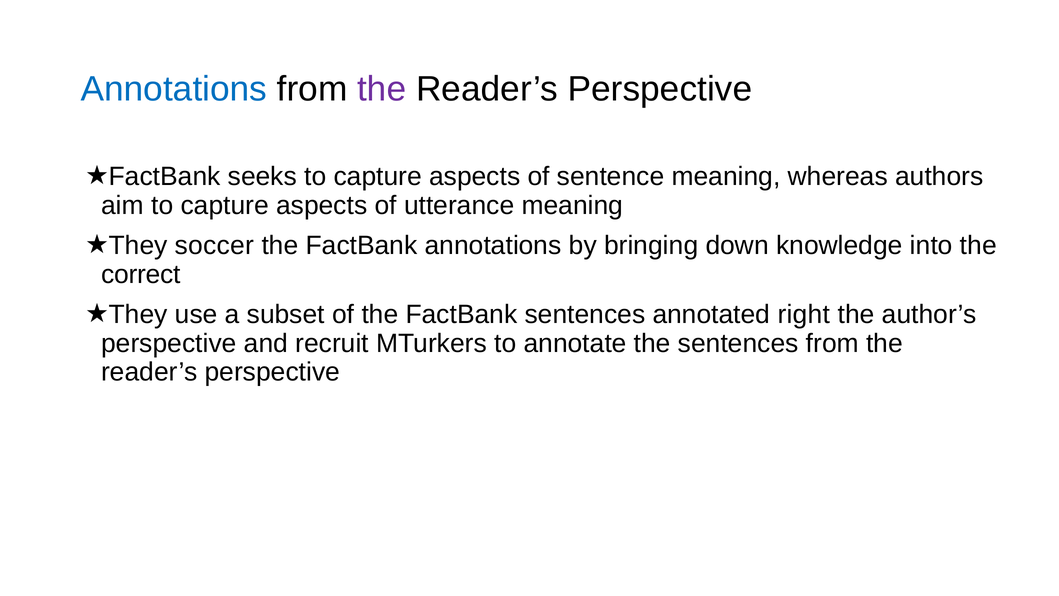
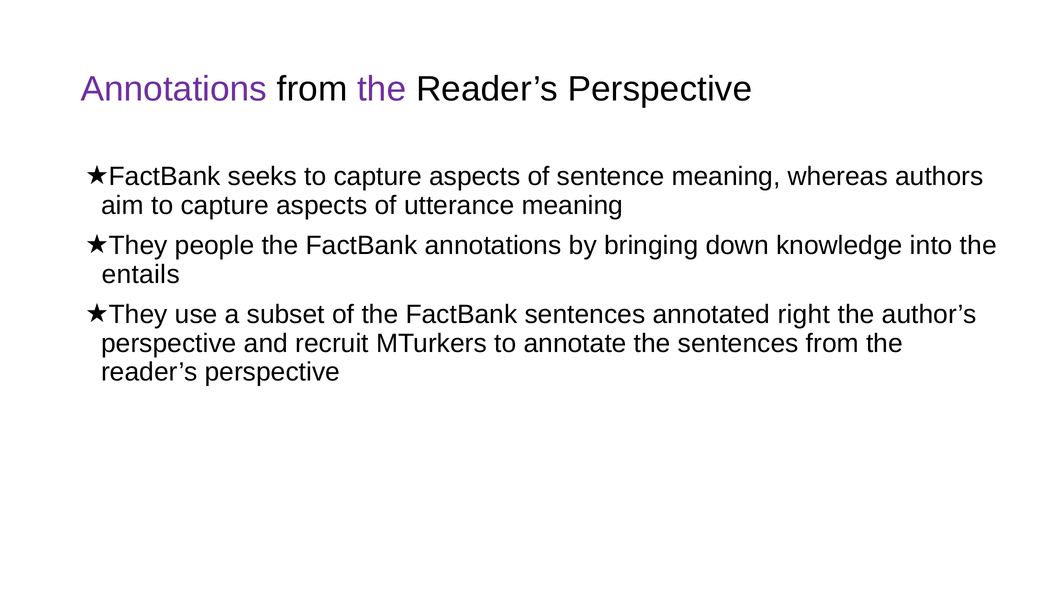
Annotations colour: blue -> purple (174, 89)
soccer: soccer -> people (215, 246)
correct: correct -> entails (141, 274)
